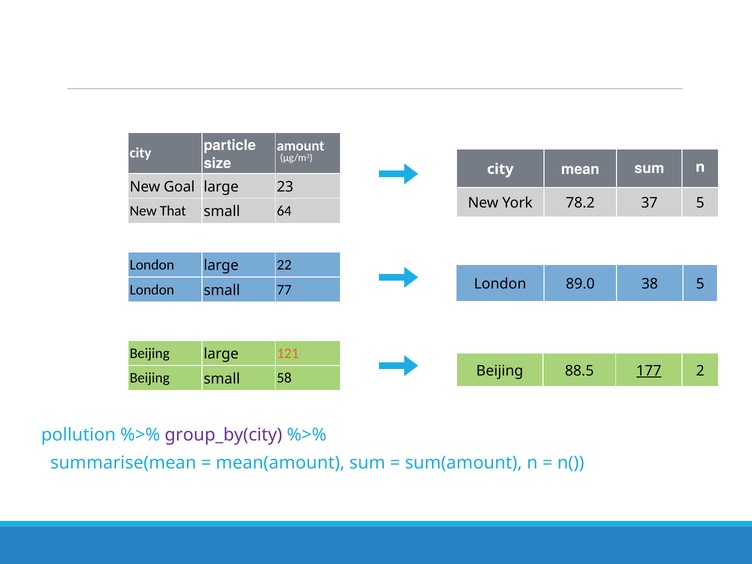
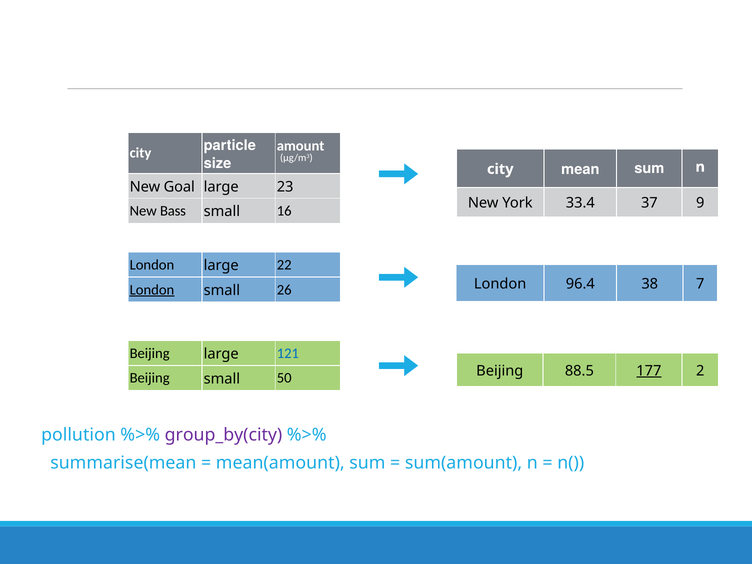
78.2: 78.2 -> 33.4 (580, 203)
37 5: 5 -> 9 (700, 203)
That: That -> Bass (173, 211)
64: 64 -> 16 (284, 211)
89.0: 89.0 -> 96.4 (580, 284)
38 5: 5 -> 7 (700, 284)
London underline: none -> present (152, 290)
77: 77 -> 26 (284, 290)
121 colour: orange -> blue (288, 353)
58: 58 -> 50 (284, 378)
